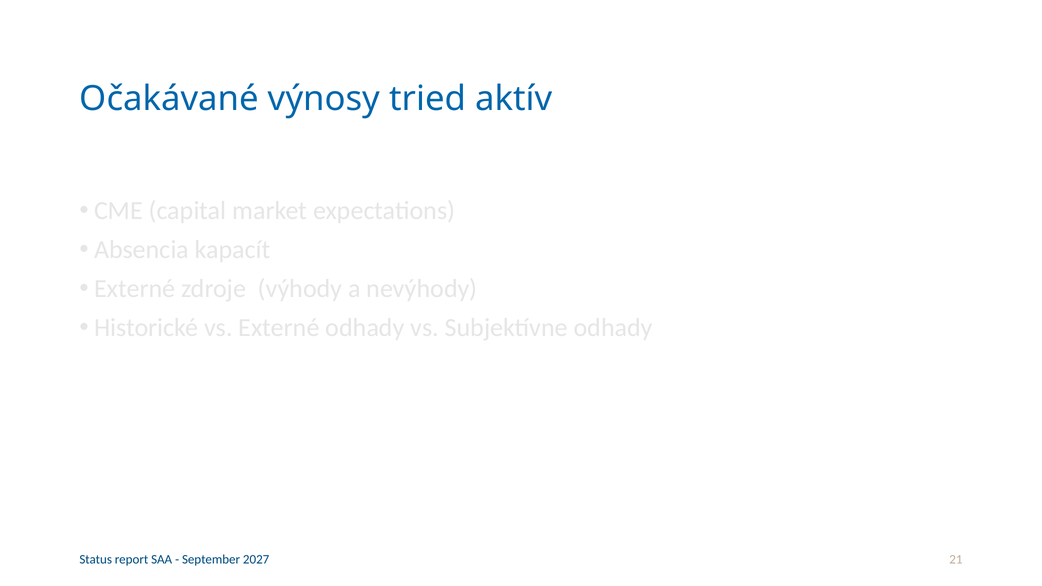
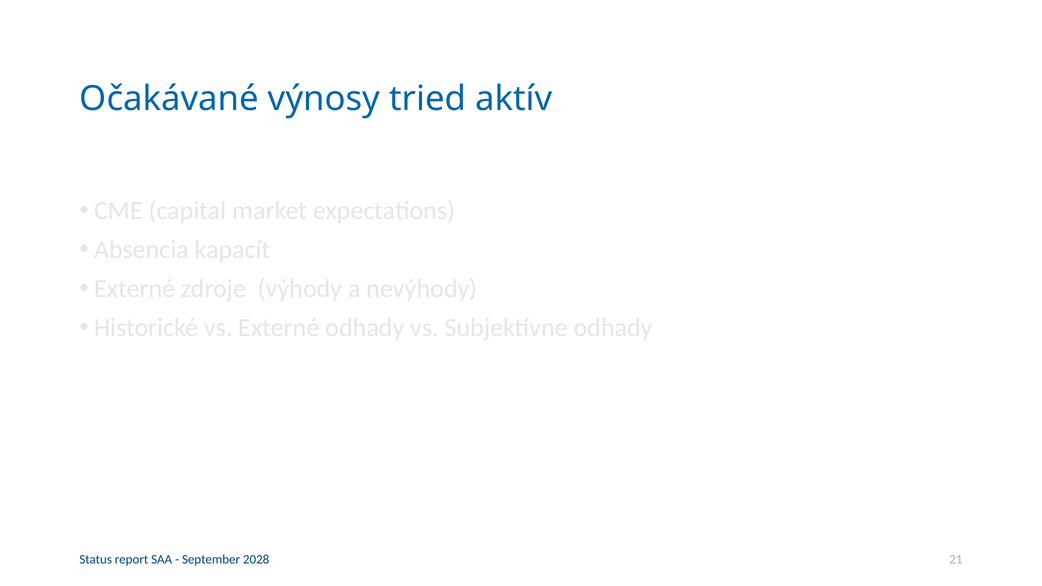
2027: 2027 -> 2028 (256, 560)
